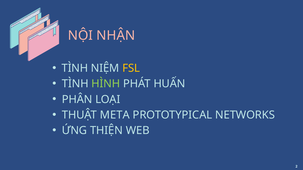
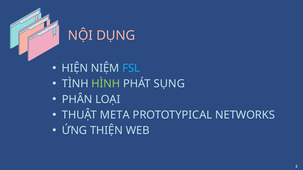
NHẬN: NHẬN -> DỤNG (116, 36)
TÌNH: TÌNH -> HIỆN (75, 68)
FSL colour: yellow -> light blue (131, 68)
HUẤN: HUẤN -> SỤNG (169, 84)
